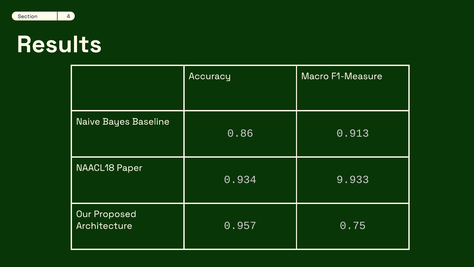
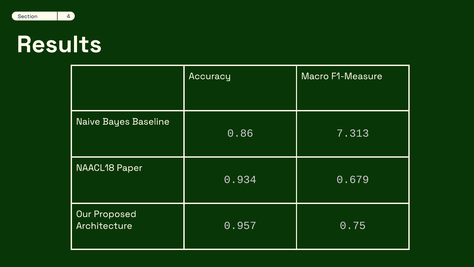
0.913: 0.913 -> 7.313 (353, 133)
9.933: 9.933 -> 0.679 (353, 179)
